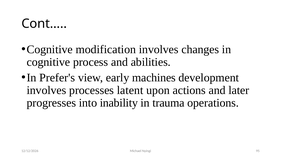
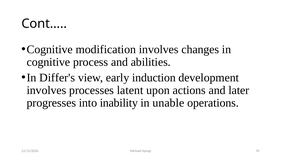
Prefer's: Prefer's -> Differ's (57, 78)
machines: machines -> induction (154, 78)
trauma: trauma -> unable (168, 103)
